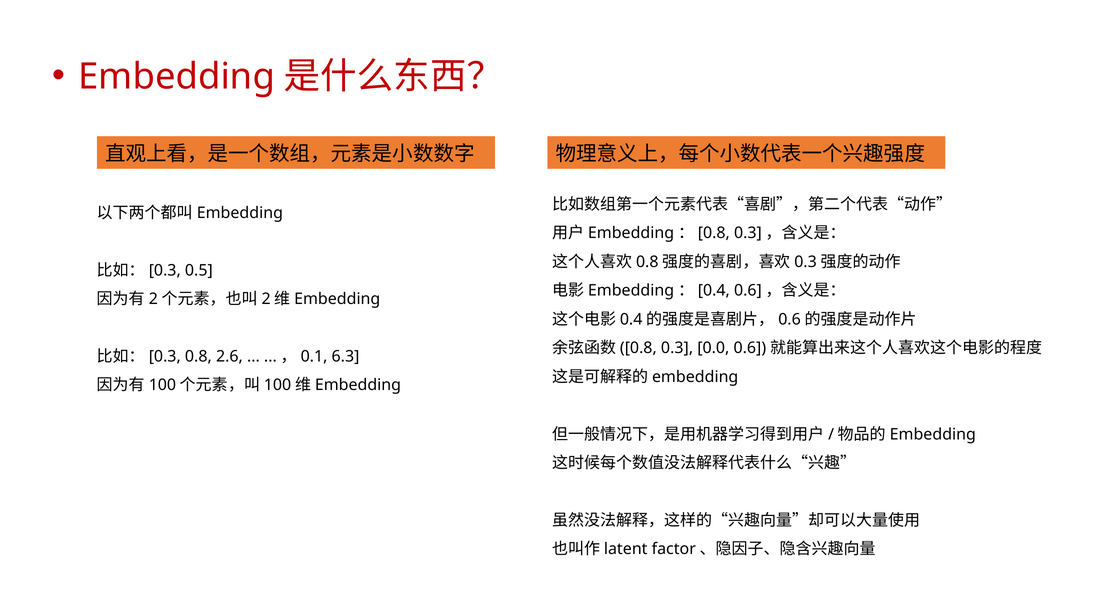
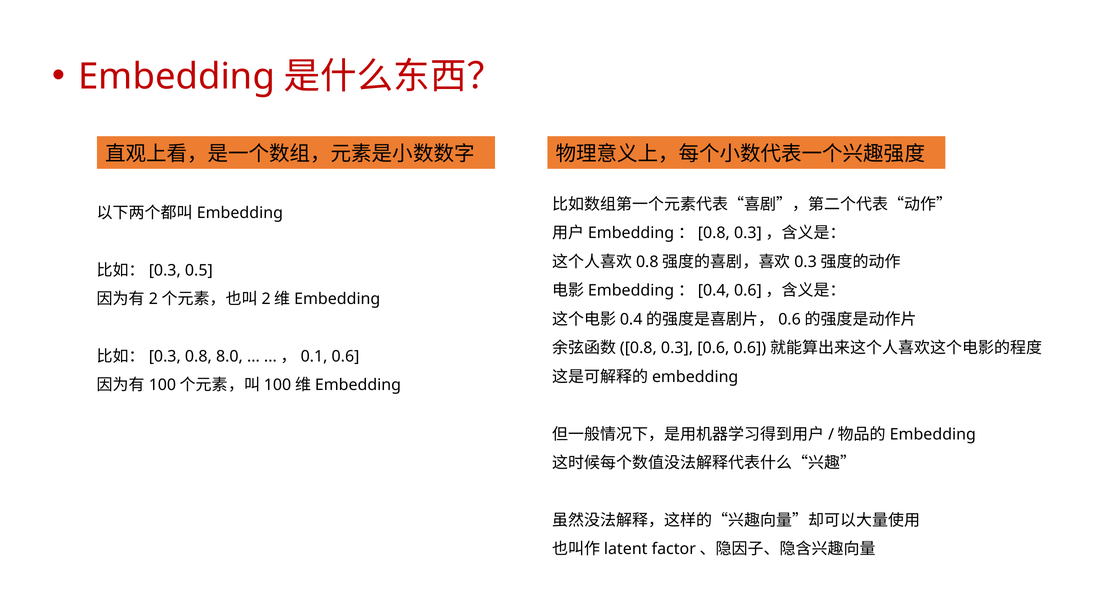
0.3 0.0: 0.0 -> 0.6 (713, 348)
2.6: 2.6 -> 8.0 (229, 356)
6.3: 6.3 -> 0.6 (346, 356)
